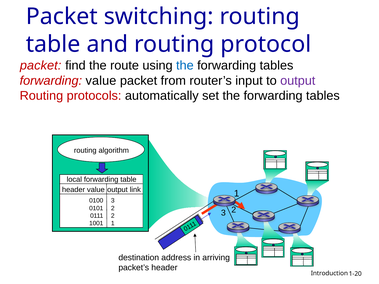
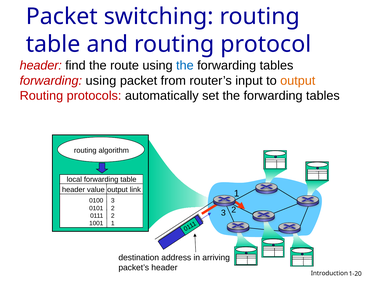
packet: packet -> header (41, 65)
forwarding value: value -> using (101, 81)
output colour: purple -> orange (298, 81)
